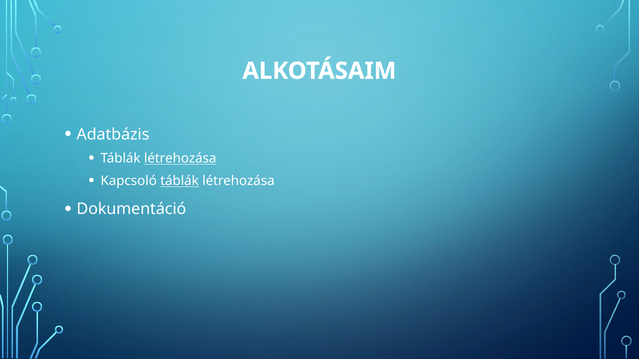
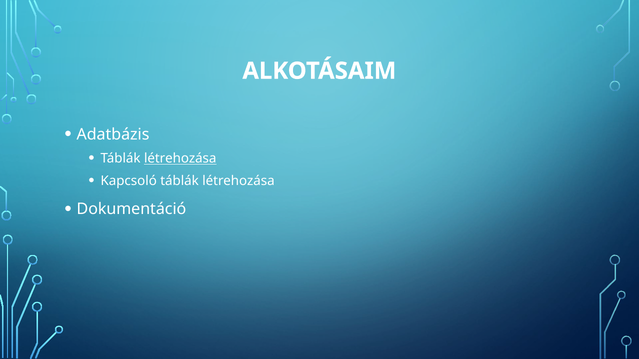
táblák underline: present -> none (180, 181)
